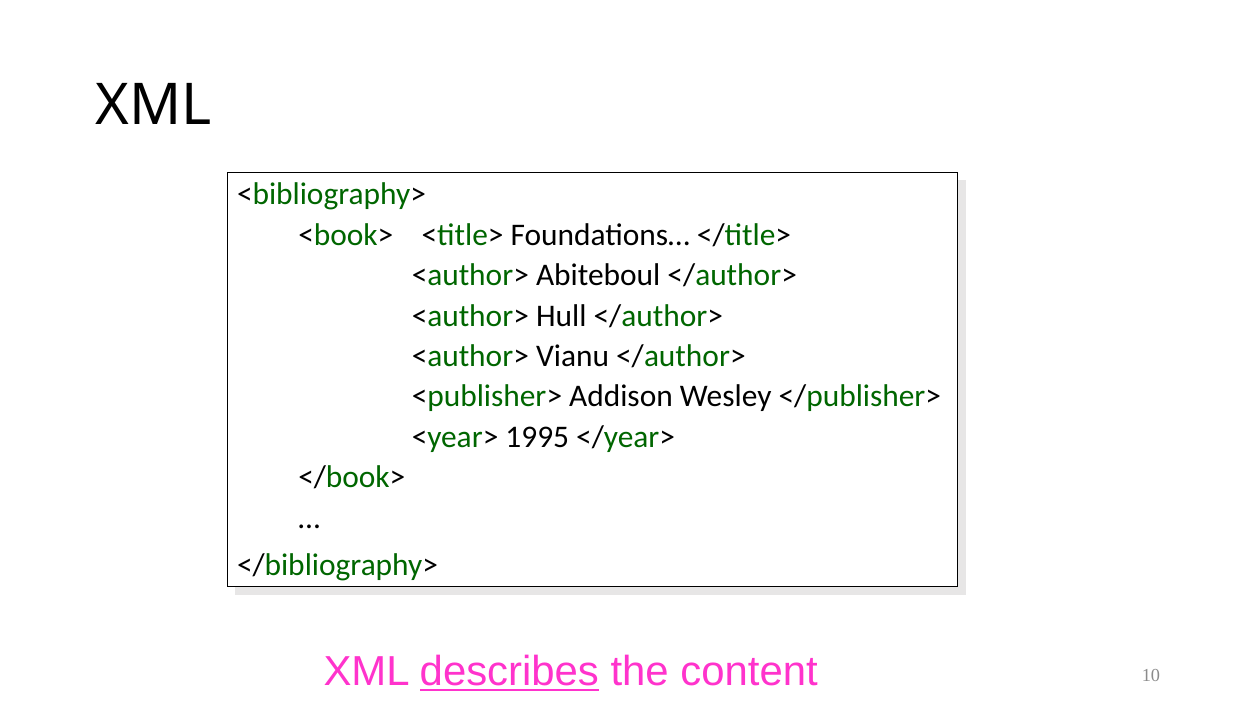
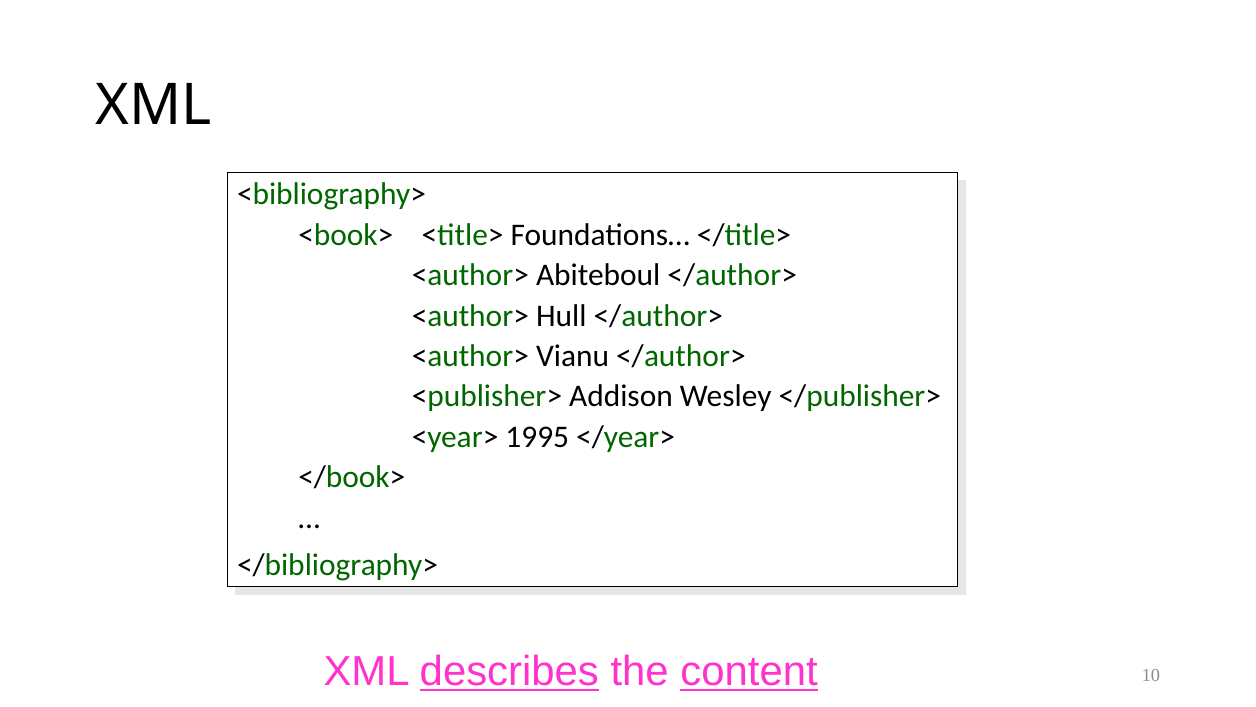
content underline: none -> present (749, 672)
